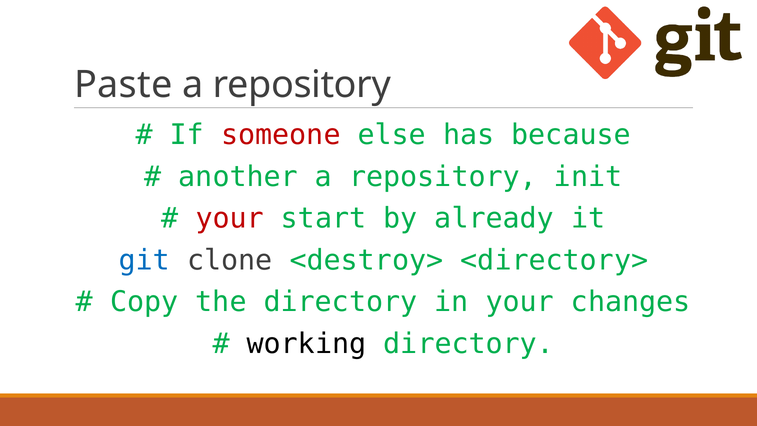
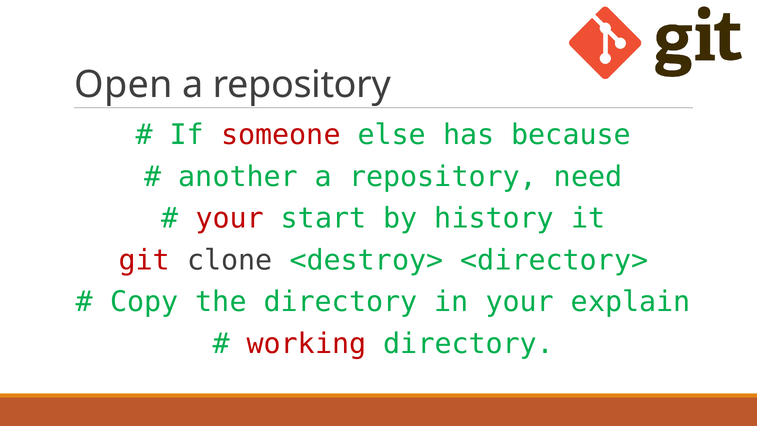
Paste: Paste -> Open (123, 85)
init: init -> need (588, 177)
already: already -> history (494, 218)
git colour: blue -> red (144, 260)
changes: changes -> explain (631, 302)
working colour: black -> red (307, 344)
